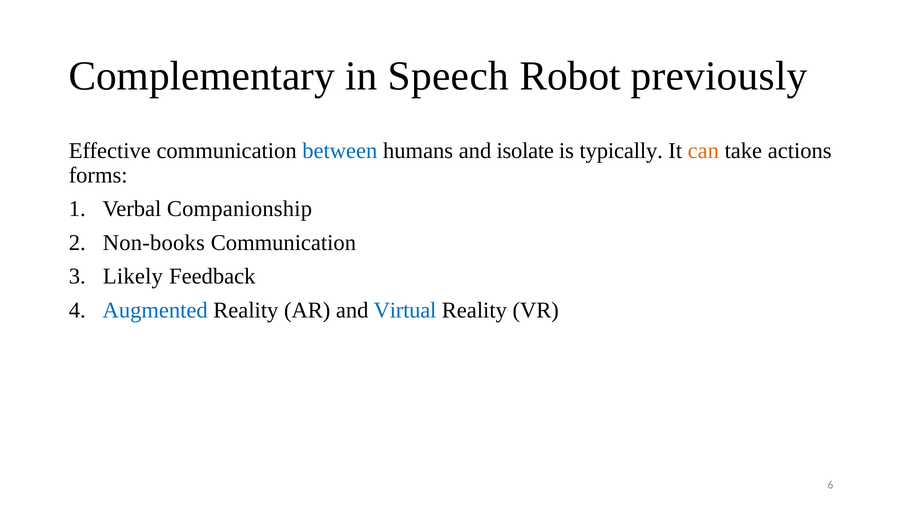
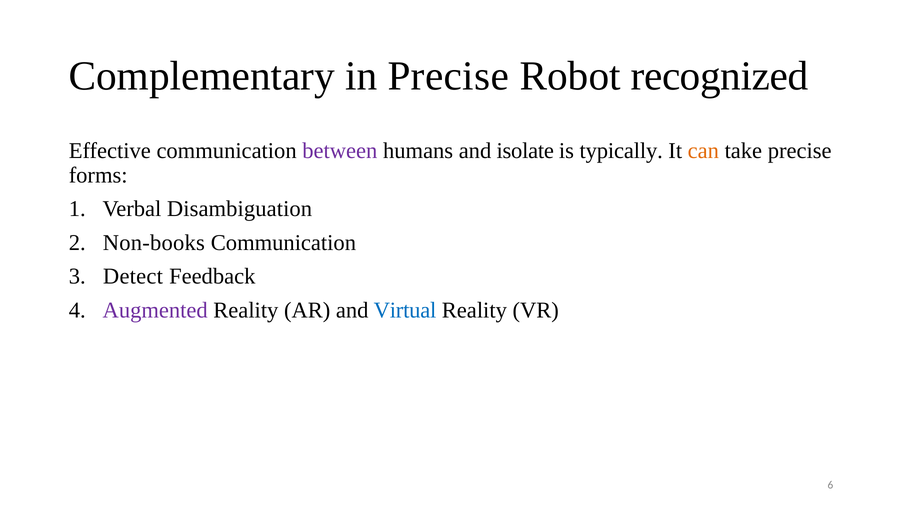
in Speech: Speech -> Precise (448, 76)
previously: previously -> recognized (719, 76)
between colour: blue -> purple (340, 150)
take actions: actions -> precise (800, 150)
Companionship: Companionship -> Disambiguation (240, 209)
Likely: Likely -> Detect (133, 276)
Augmented colour: blue -> purple (155, 310)
